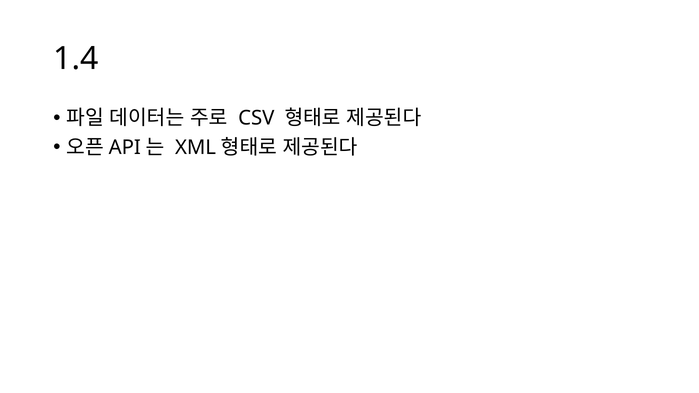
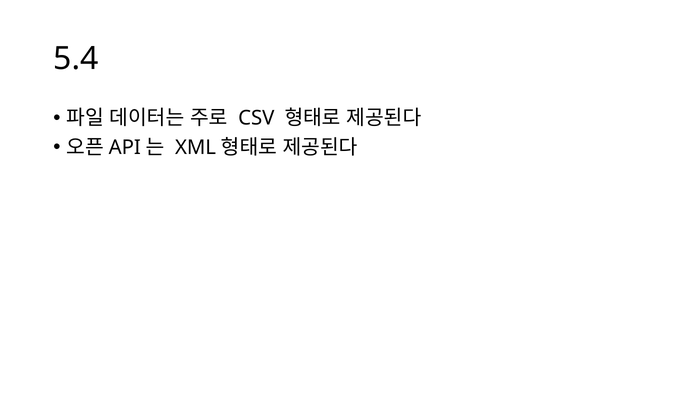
1.4: 1.4 -> 5.4 (76, 59)
